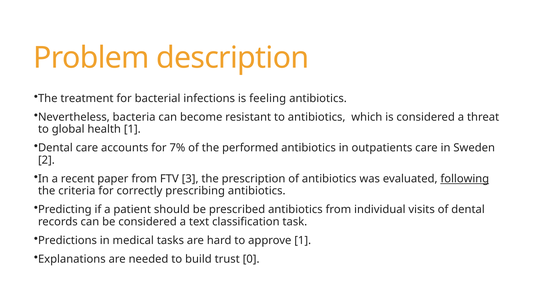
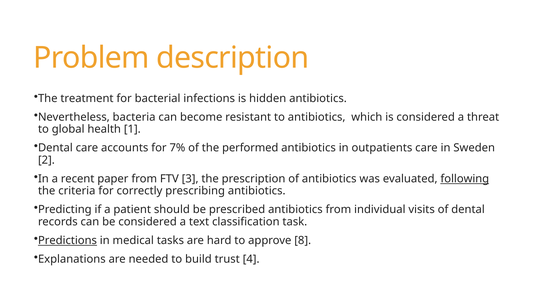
feeling: feeling -> hidden (268, 98)
Predictions underline: none -> present (67, 240)
approve 1: 1 -> 8 (303, 240)
0: 0 -> 4 (251, 259)
